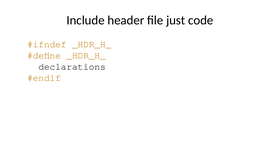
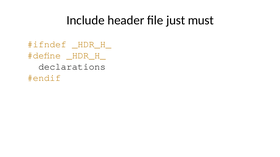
code: code -> must (201, 20)
